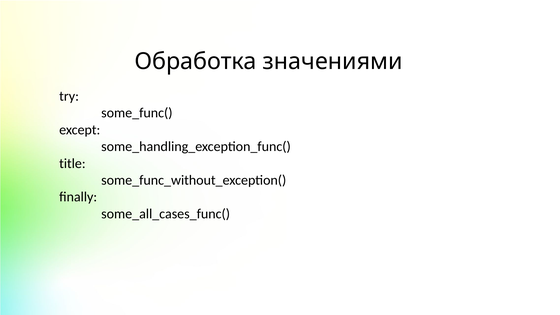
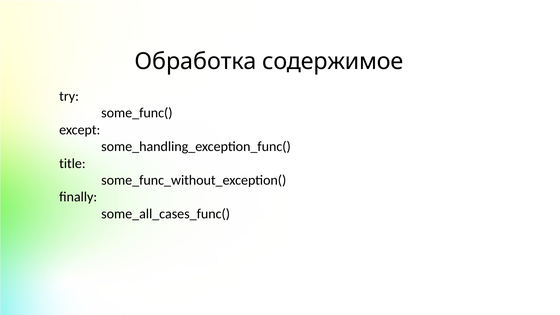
значениями: значениями -> содержимое (333, 61)
